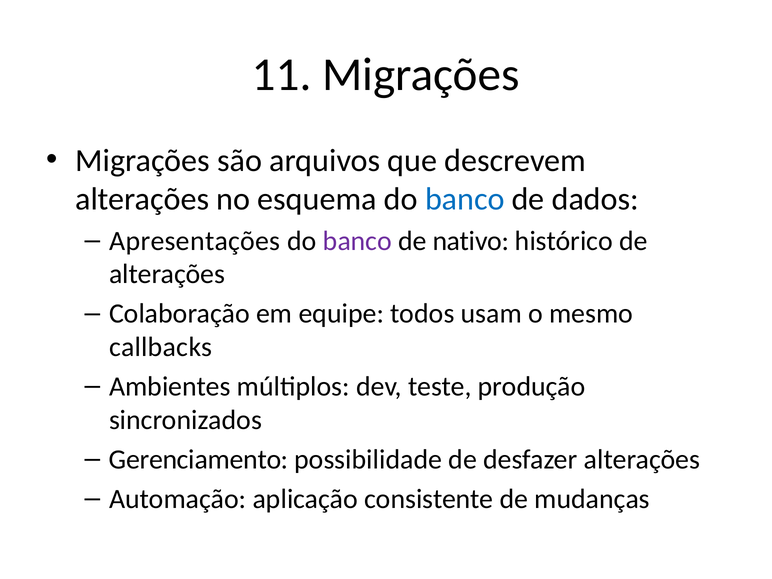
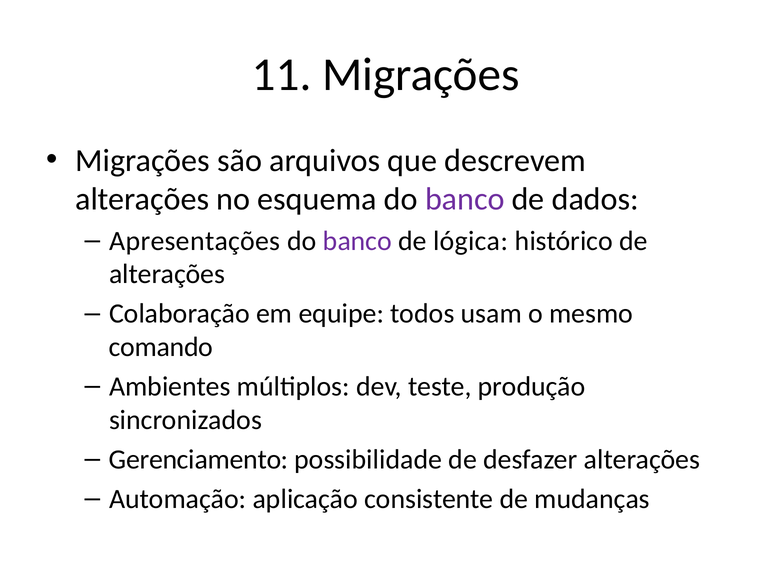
banco colour: blue -> purple (465, 199)
nativo: nativo -> lógica (471, 241)
callbacks: callbacks -> comando (161, 347)
